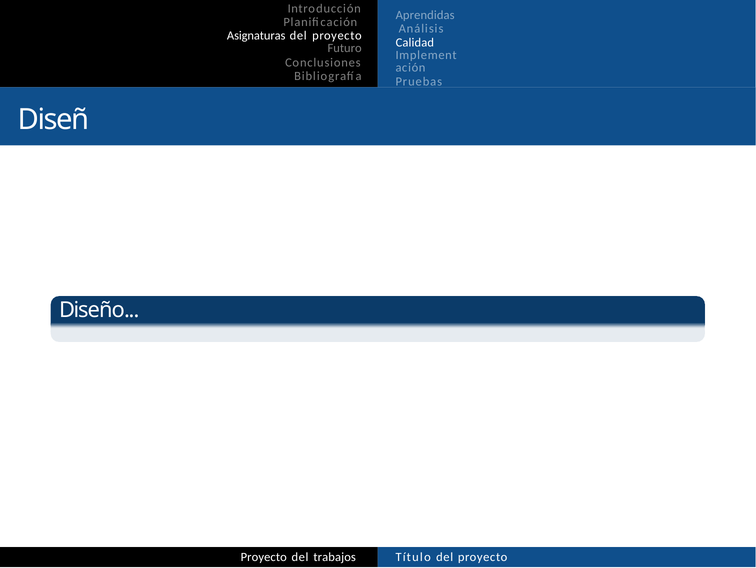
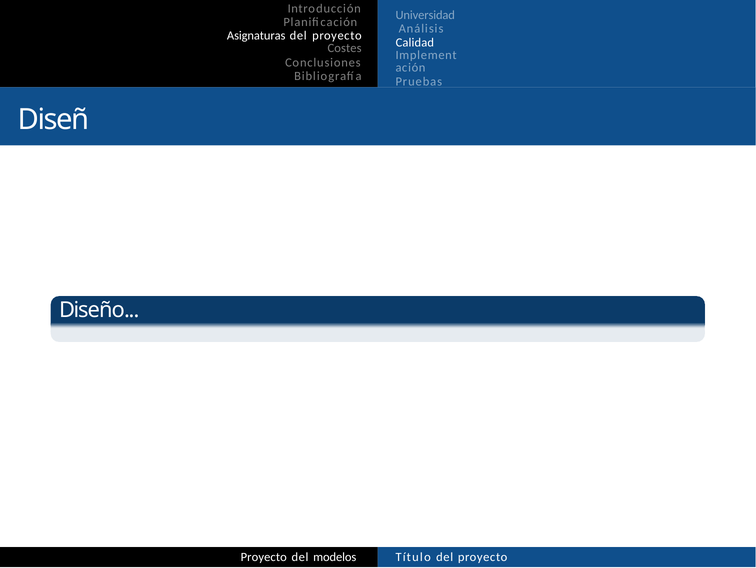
Aprendidas: Aprendidas -> Universidad (425, 15)
Futuro: Futuro -> Costes (345, 48)
trabajos: trabajos -> modelos (335, 556)
